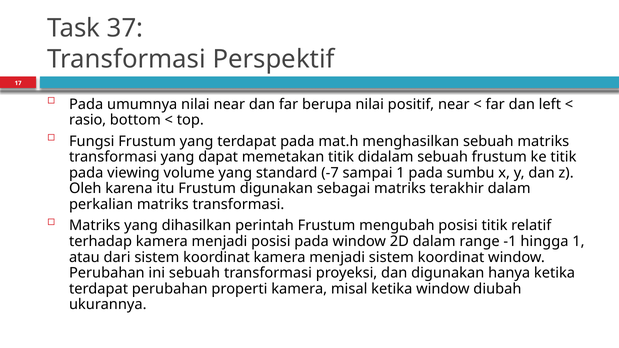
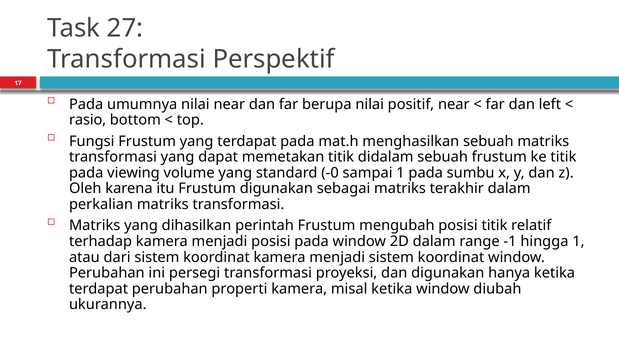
37: 37 -> 27 (125, 28)
-7: -7 -> -0 (330, 173)
ini sebuah: sebuah -> persegi (195, 273)
